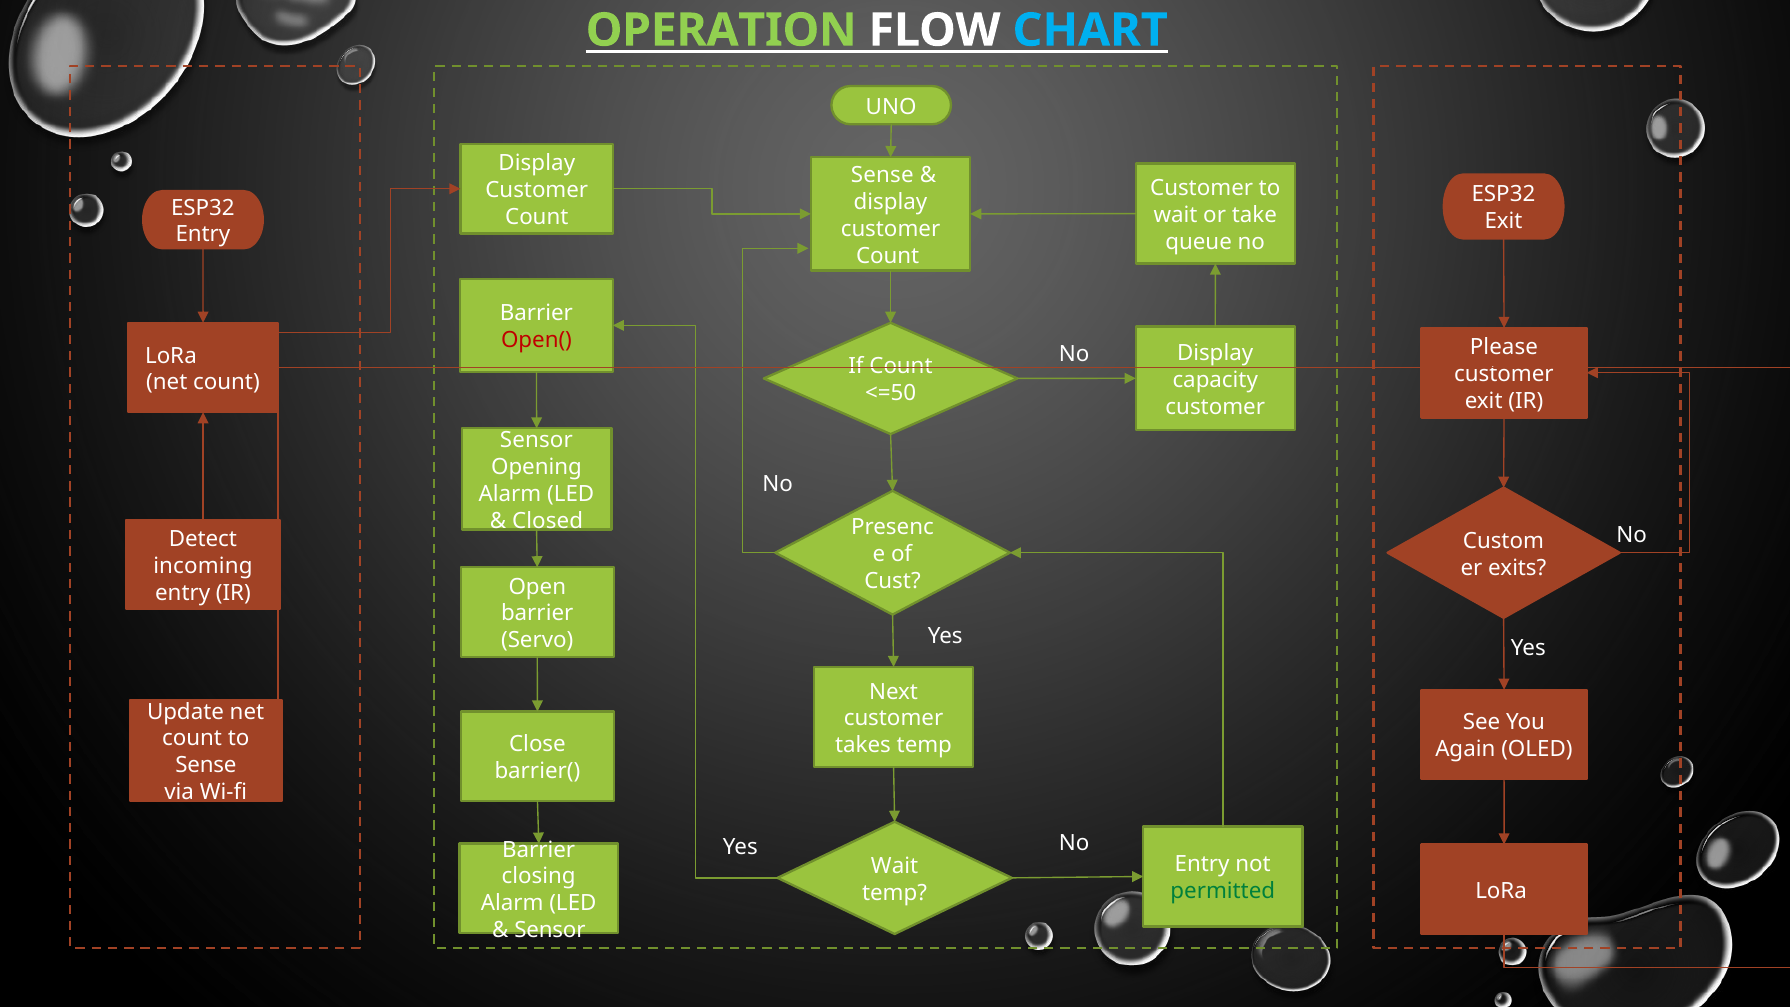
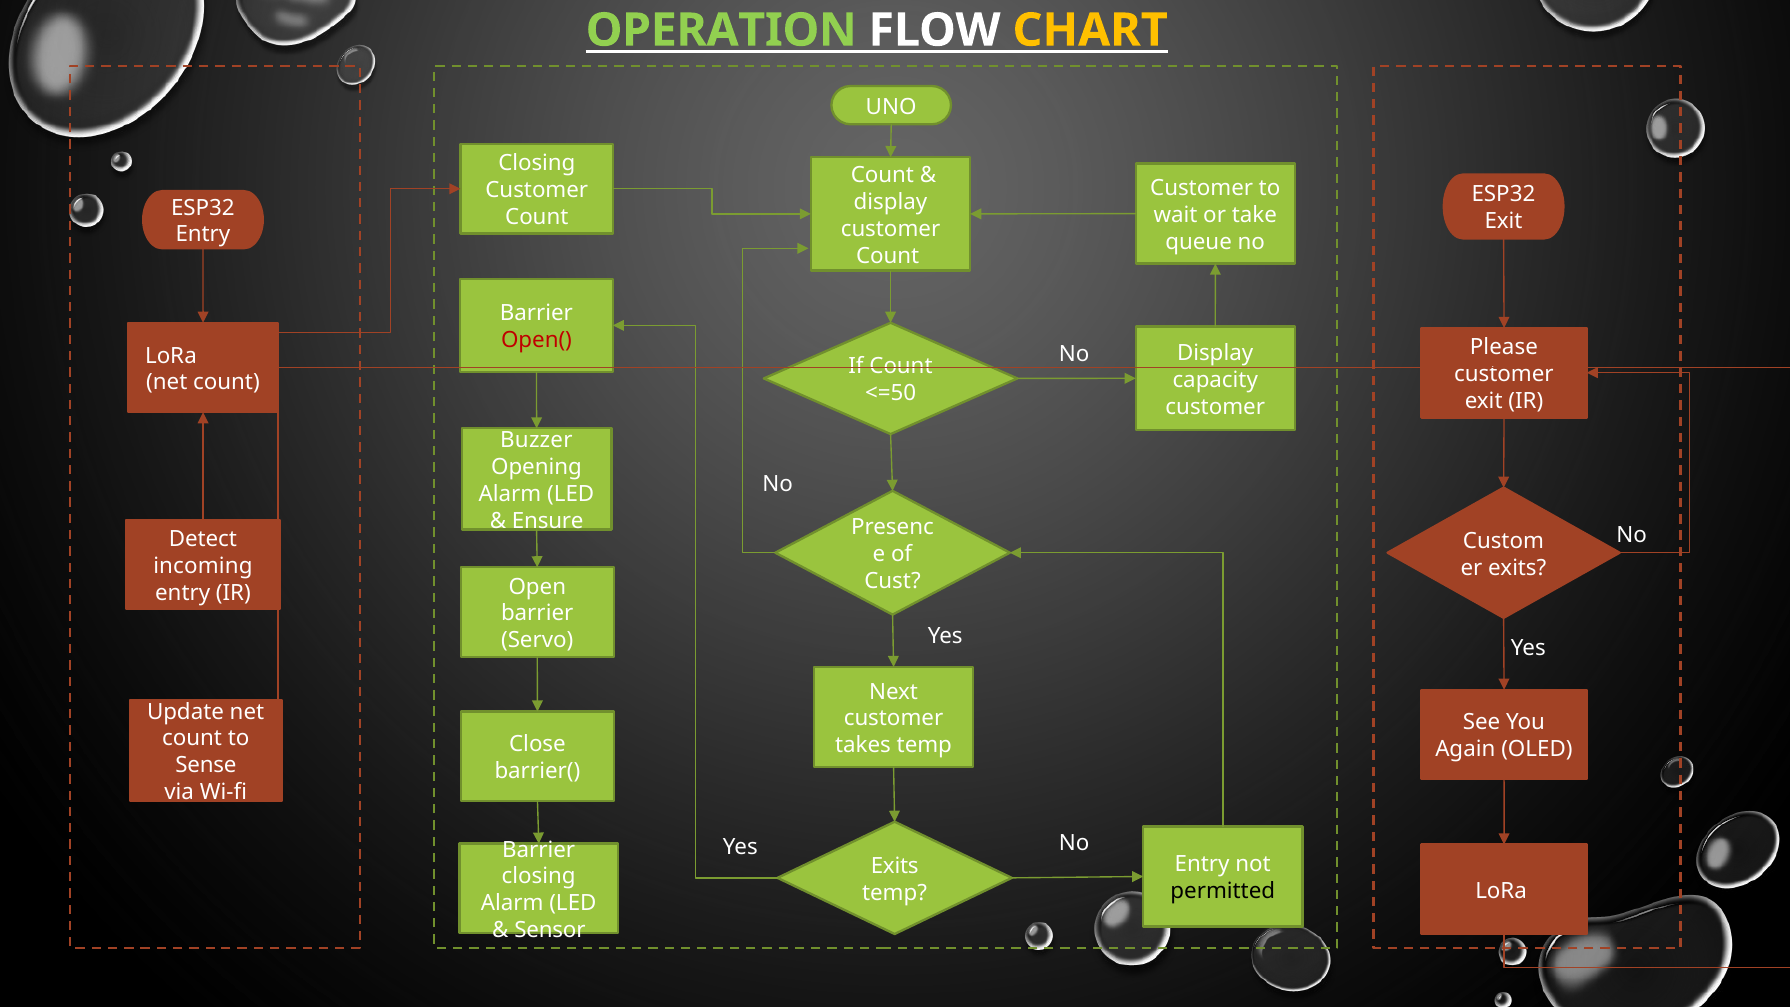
CHART colour: light blue -> yellow (1090, 30)
Display: Display -> Closing (537, 163)
Sense: Sense -> Count (882, 175)
Sensor: Sensor -> Buzzer (536, 440)
Closed: Closed -> Ensure (548, 521)
Wait: Wait -> Exits (895, 866)
permitted colour: green -> black (1223, 891)
